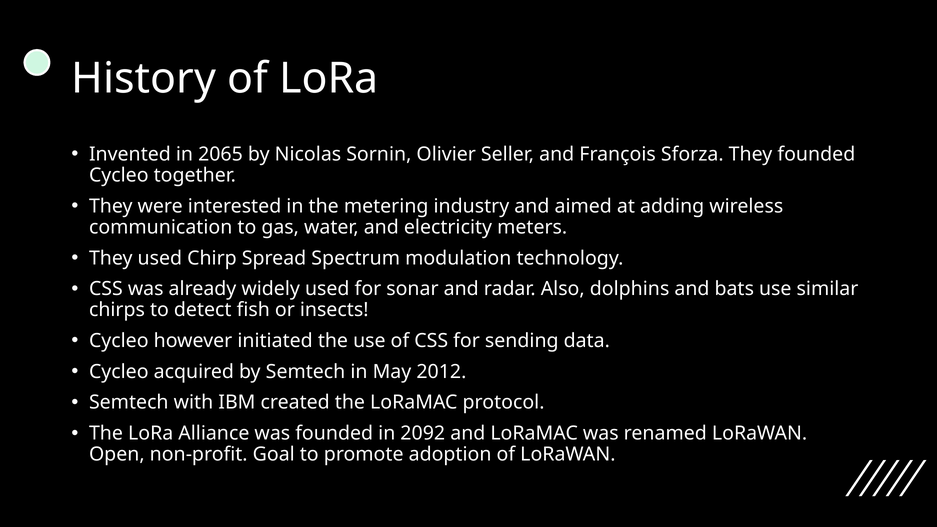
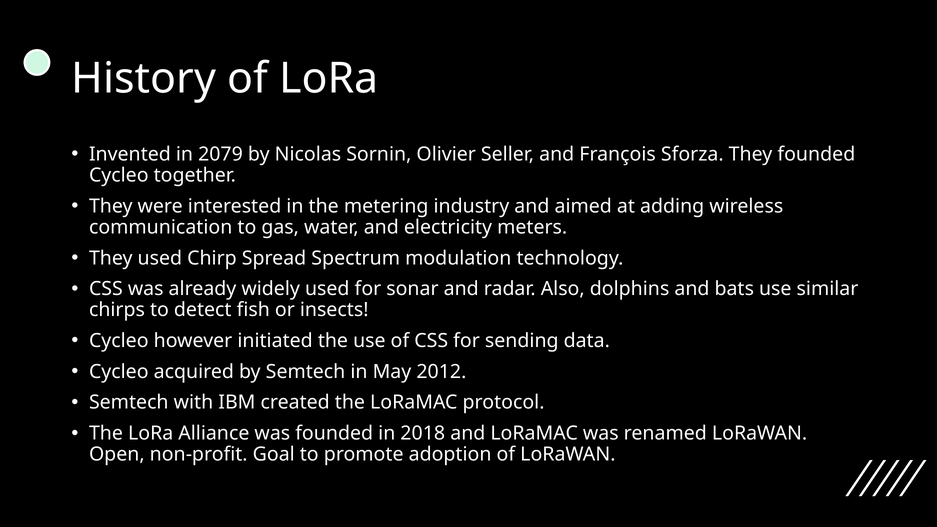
2065: 2065 -> 2079 (220, 154)
2092: 2092 -> 2018 (423, 433)
